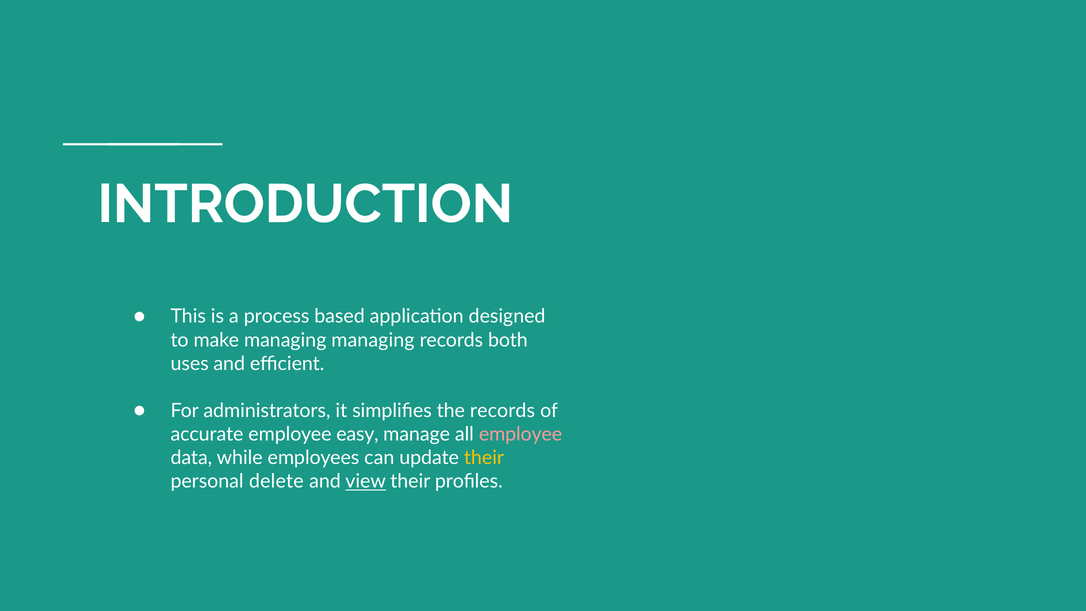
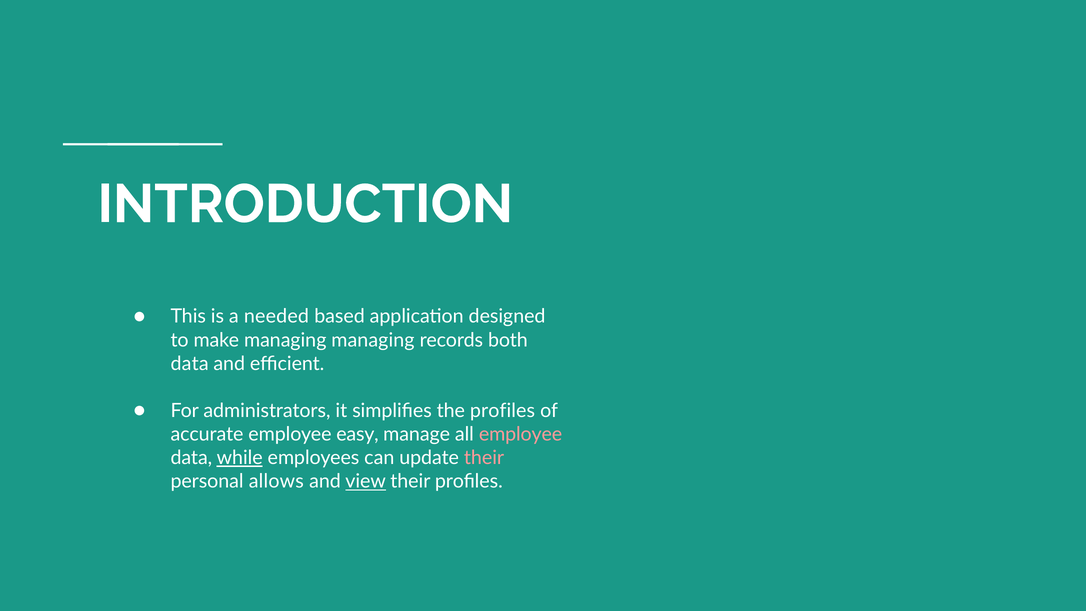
process: process -> needed (276, 316)
uses: uses -> data (190, 364)
the records: records -> profiles (503, 411)
while underline: none -> present (240, 458)
their colour: yellow -> pink (484, 458)
delete: delete -> allows (276, 481)
